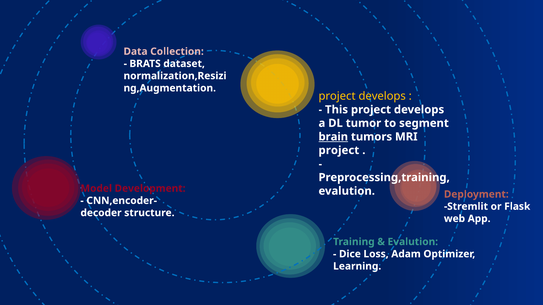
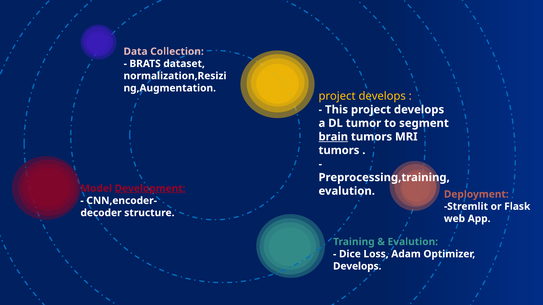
project: project -> tumors (339, 151)
Development underline: none -> present (150, 189)
Learning: Learning -> Develops (357, 267)
